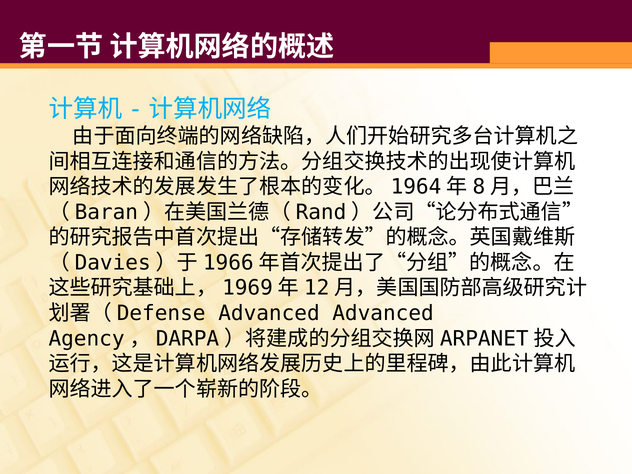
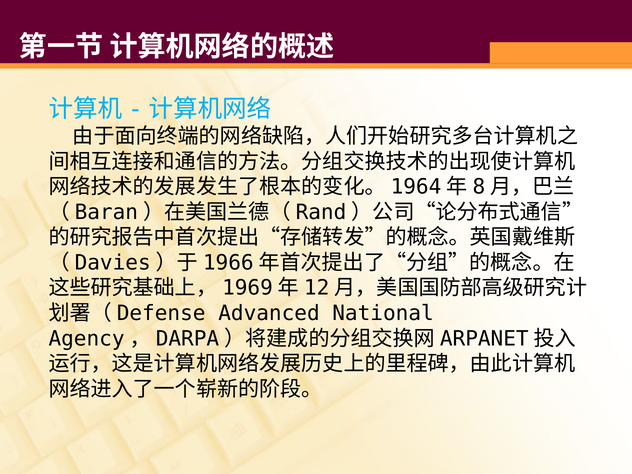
Advanced Advanced: Advanced -> National (383, 313)
